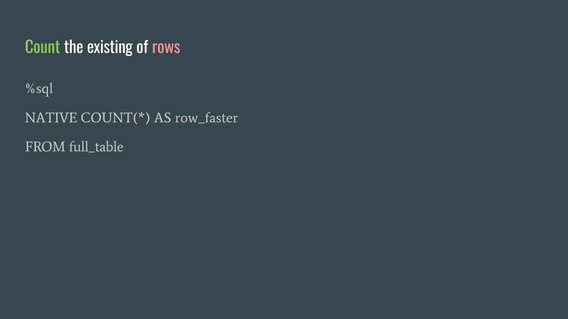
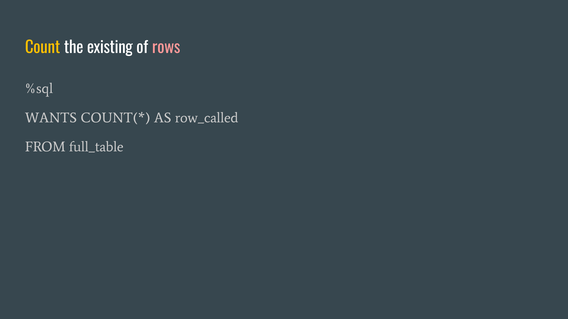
Count colour: light green -> yellow (43, 48)
NATIVE: NATIVE -> WANTS (51, 118)
row_faster: row_faster -> row_called (207, 118)
